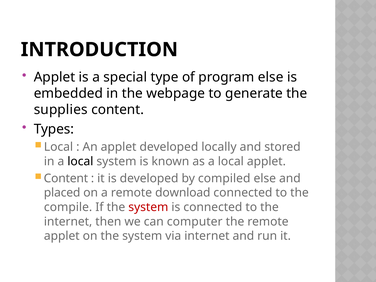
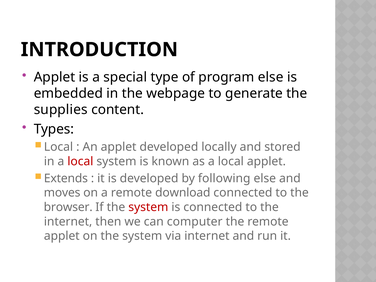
local colour: black -> red (80, 161)
Content: Content -> Extends (66, 178)
compiled: compiled -> following (224, 178)
placed: placed -> moves (62, 193)
compile: compile -> browser (68, 207)
